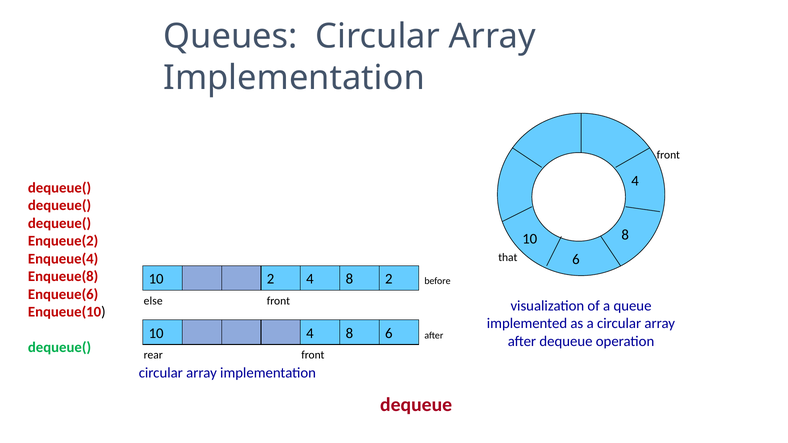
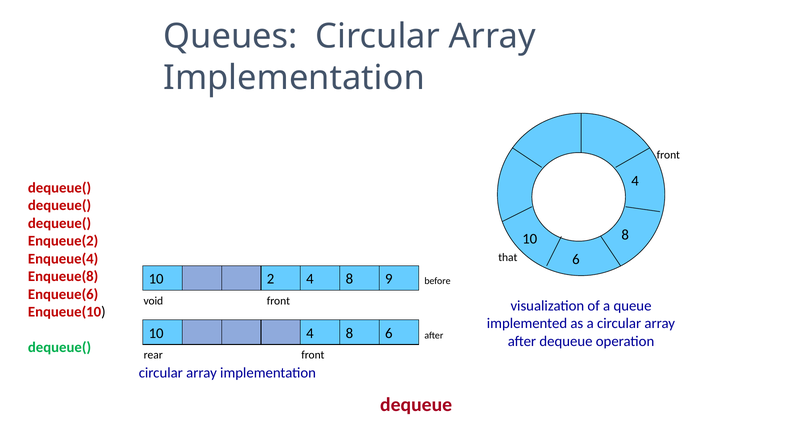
8 2: 2 -> 9 (389, 279)
else: else -> void (153, 301)
